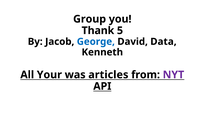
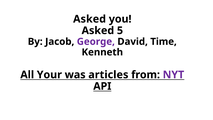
Group: Group -> Asked (90, 19)
Thank: Thank -> Asked (98, 31)
George colour: blue -> purple (96, 42)
Data: Data -> Time (164, 42)
